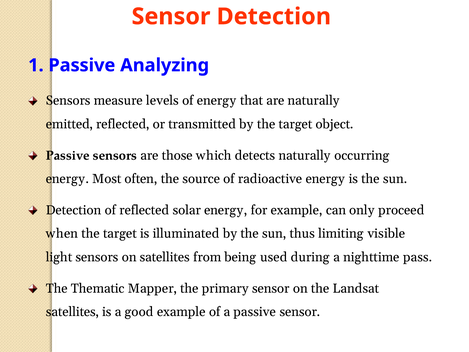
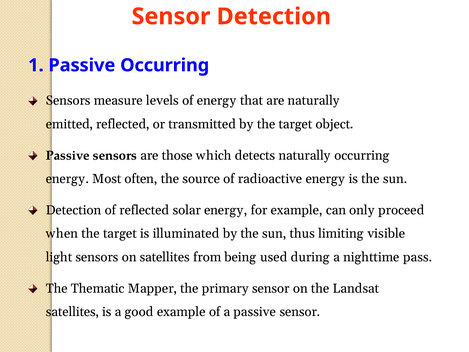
Passive Analyzing: Analyzing -> Occurring (165, 65)
